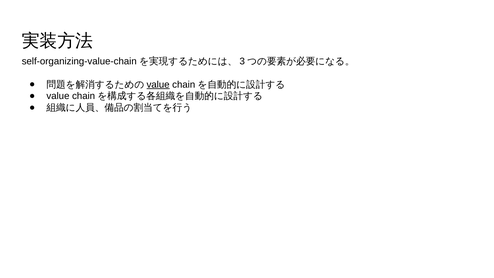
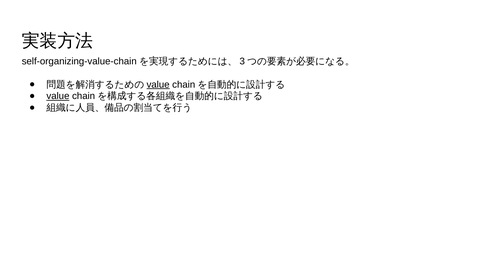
value underline: none -> present (58, 96)
